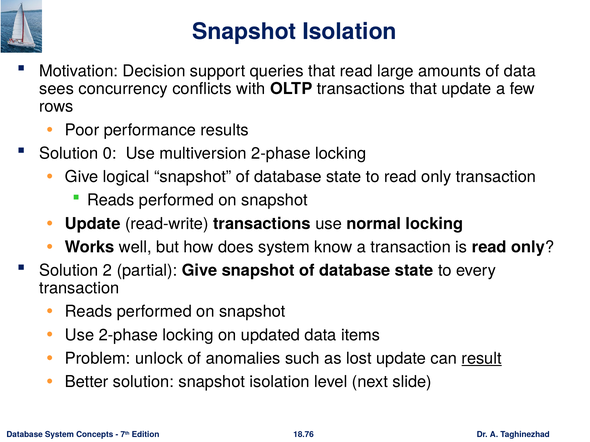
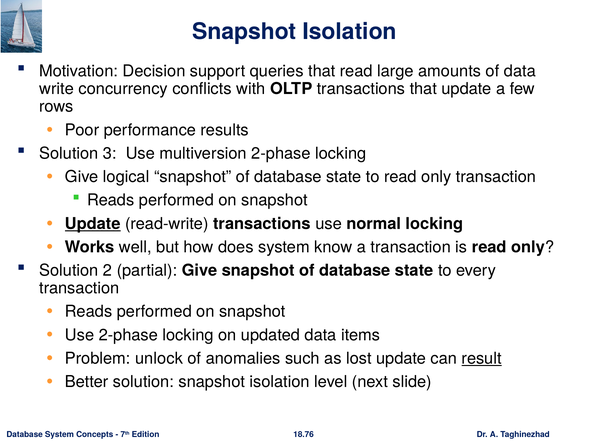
sees: sees -> write (57, 89)
0: 0 -> 3 (110, 154)
Update underline: none -> present (93, 224)
